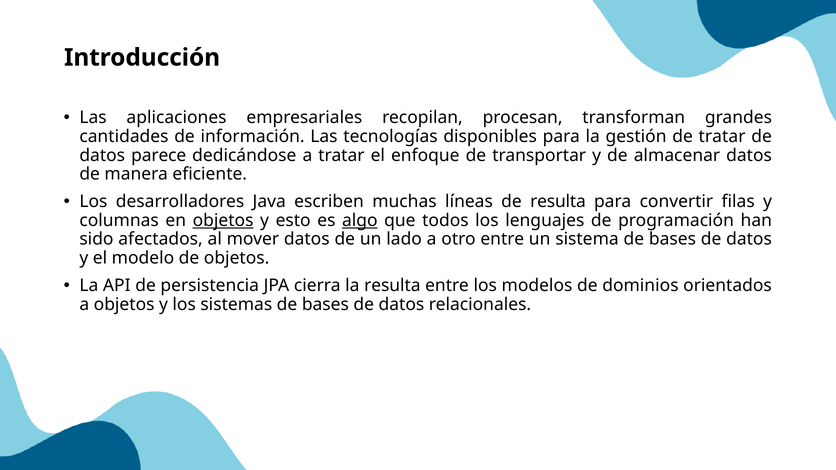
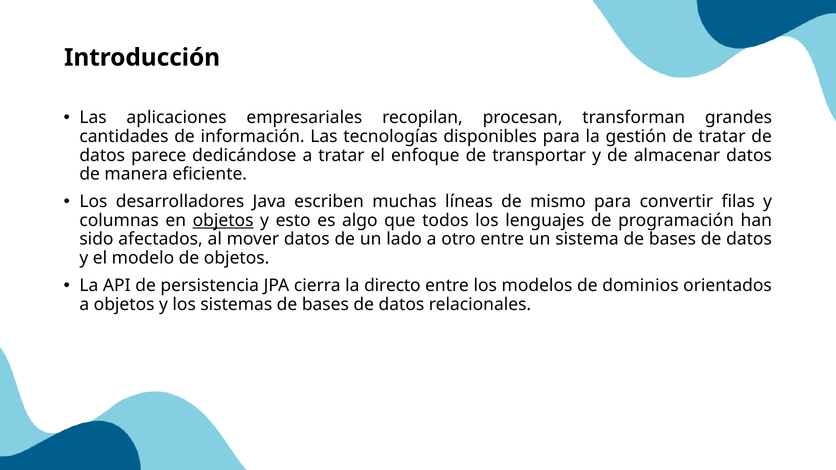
de resulta: resulta -> mismo (558, 202)
algo underline: present -> none (360, 221)
la resulta: resulta -> directo (392, 286)
